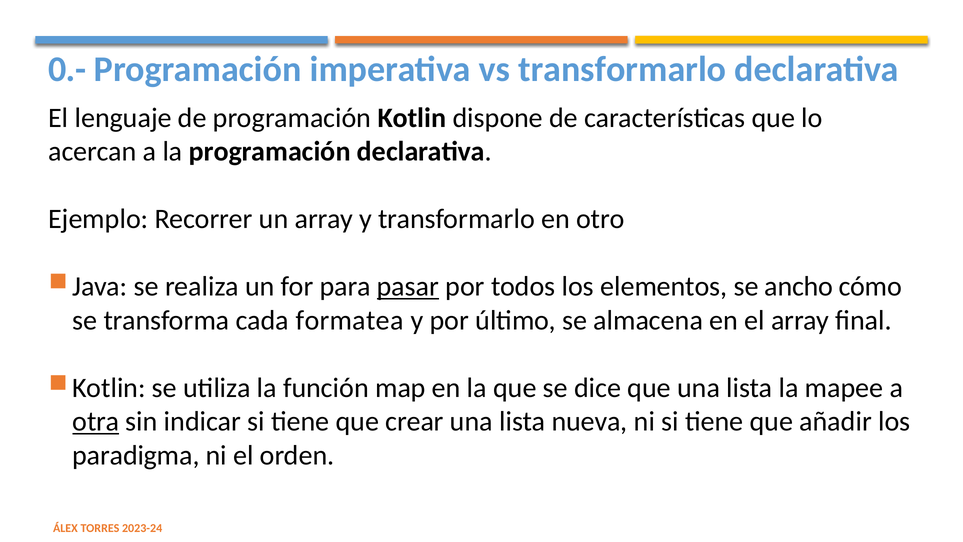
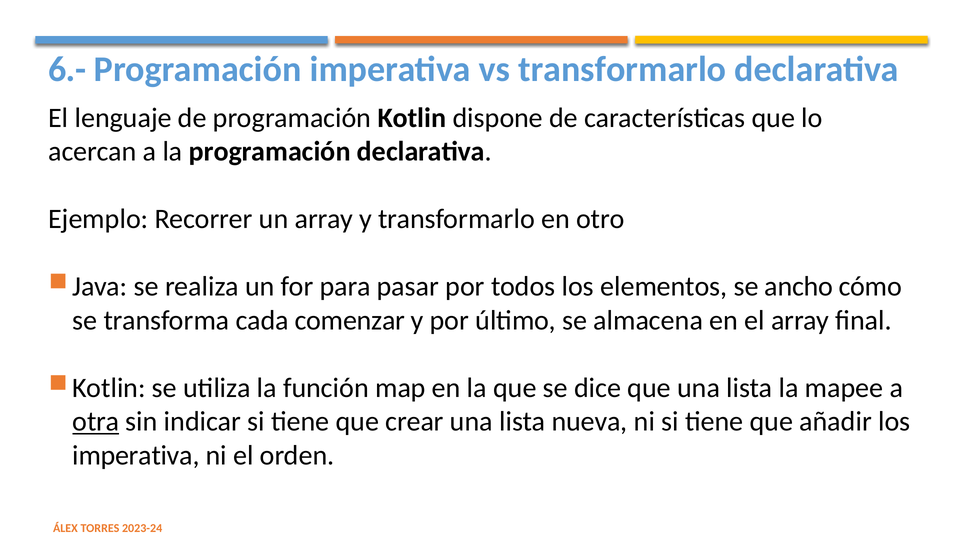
0.-: 0.- -> 6.- (67, 69)
pasar underline: present -> none (408, 286)
formatea: formatea -> comenzar (350, 320)
paradigma: paradigma -> imperativa (136, 455)
